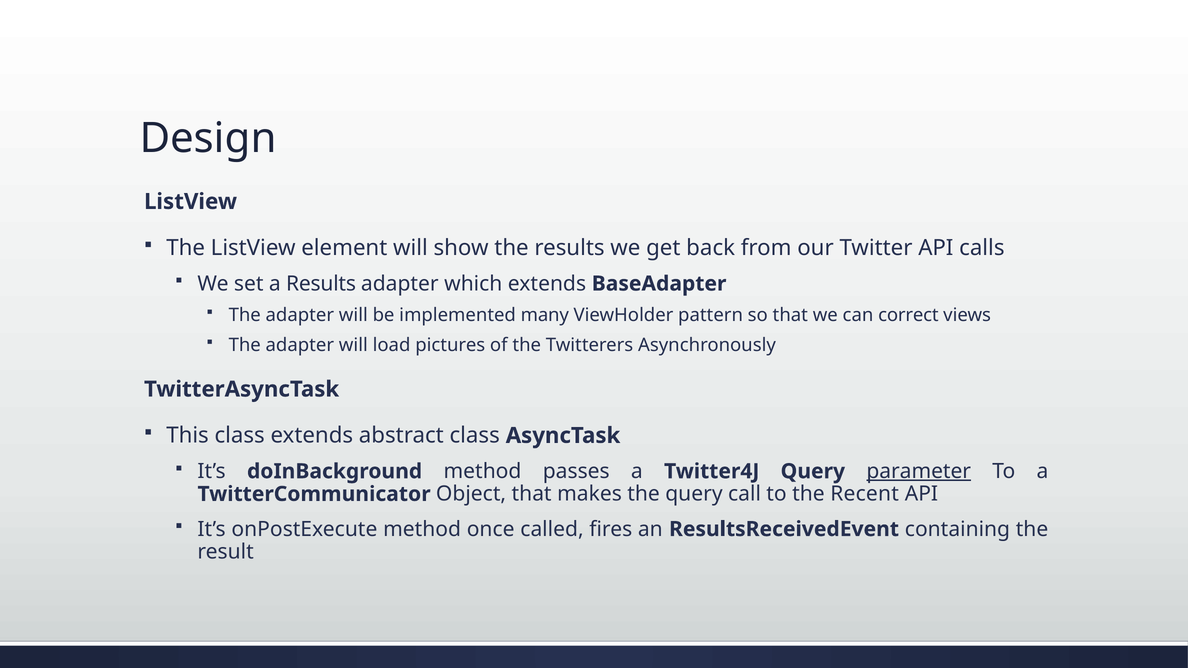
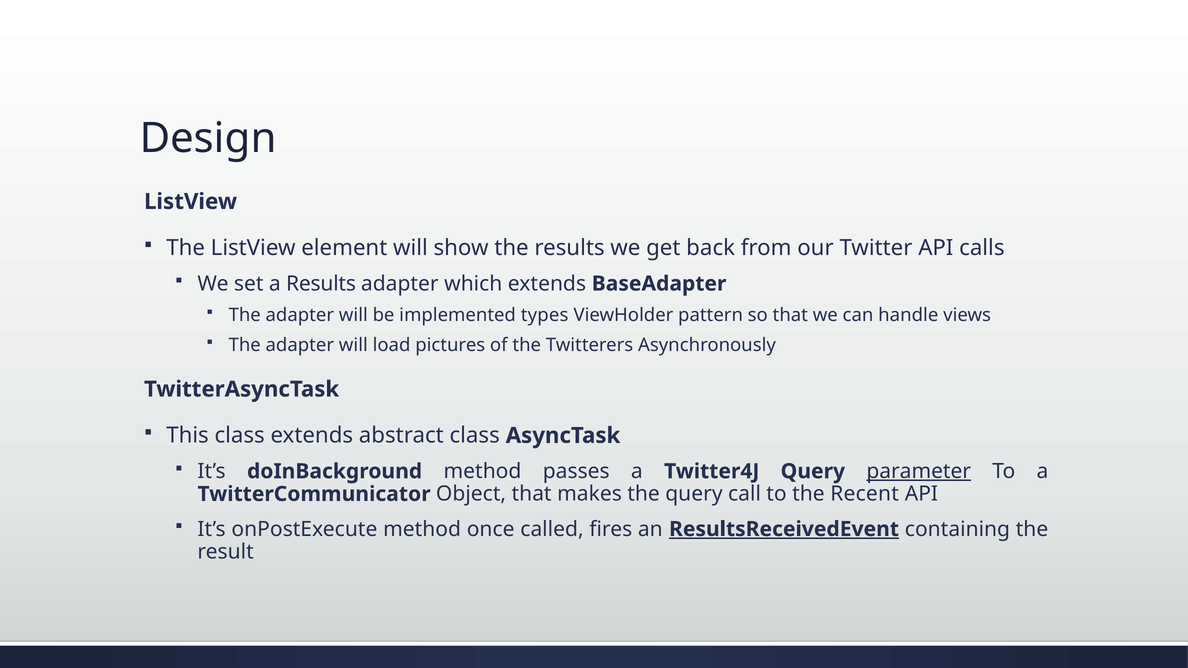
many: many -> types (545, 315)
correct: correct -> handle (908, 315)
ResultsReceivedEvent underline: none -> present (784, 529)
